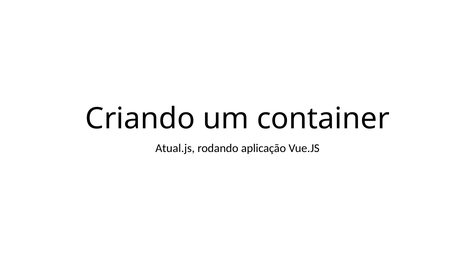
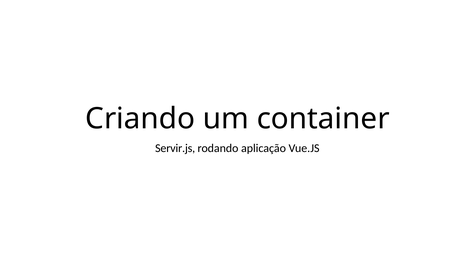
Atual.js: Atual.js -> Servir.js (175, 148)
